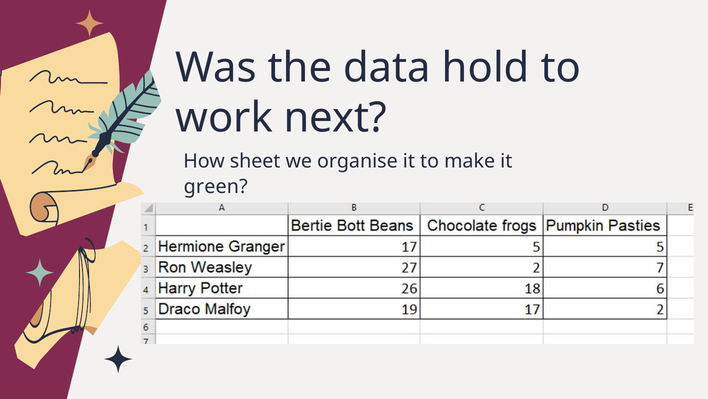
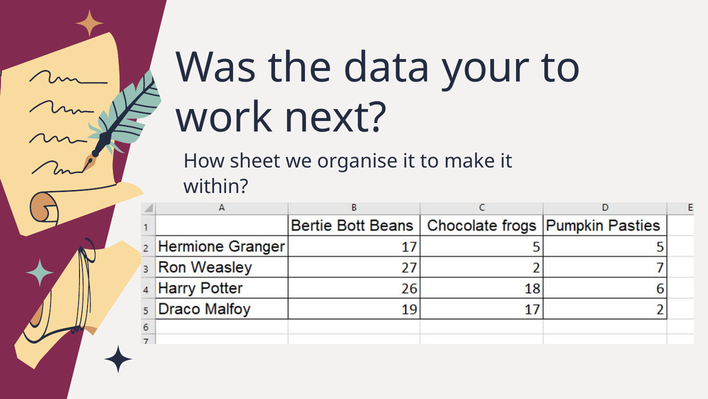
hold: hold -> your (486, 68)
green: green -> within (216, 187)
